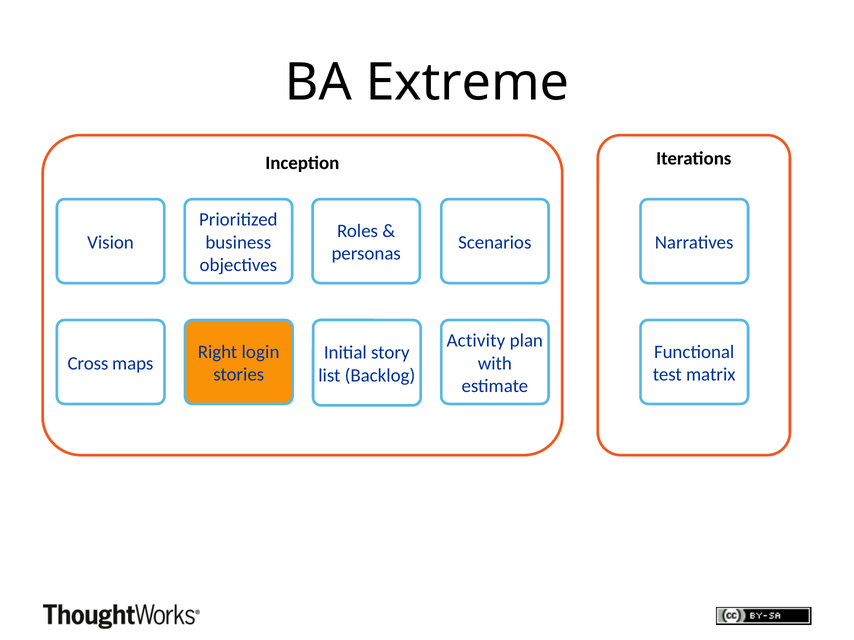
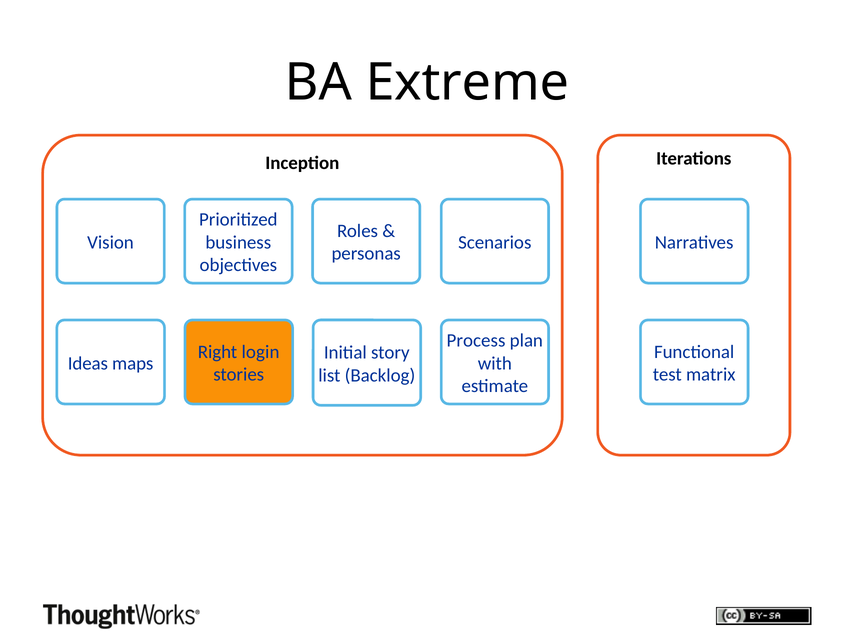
Activity: Activity -> Process (476, 341)
Cross: Cross -> Ideas (88, 364)
